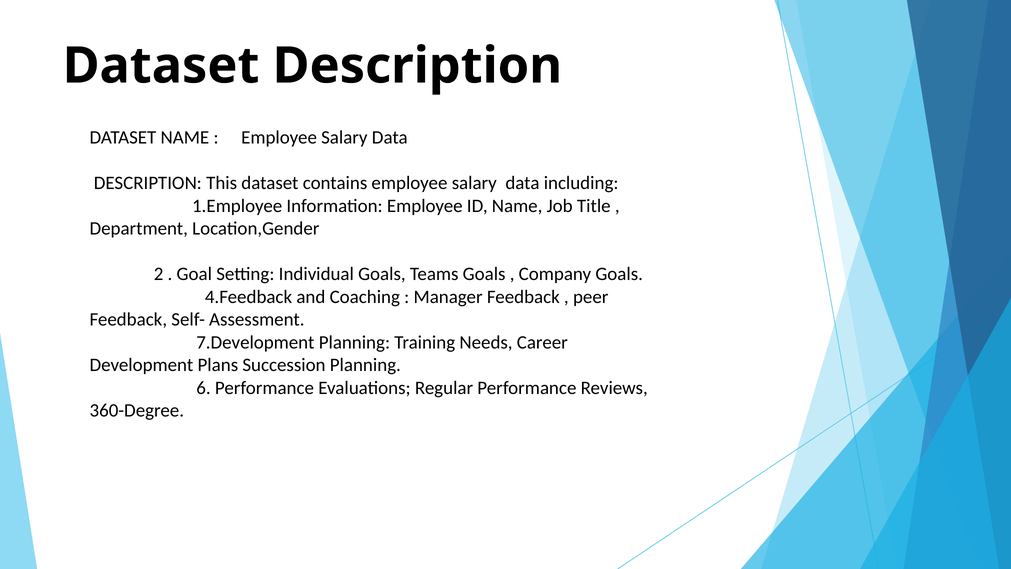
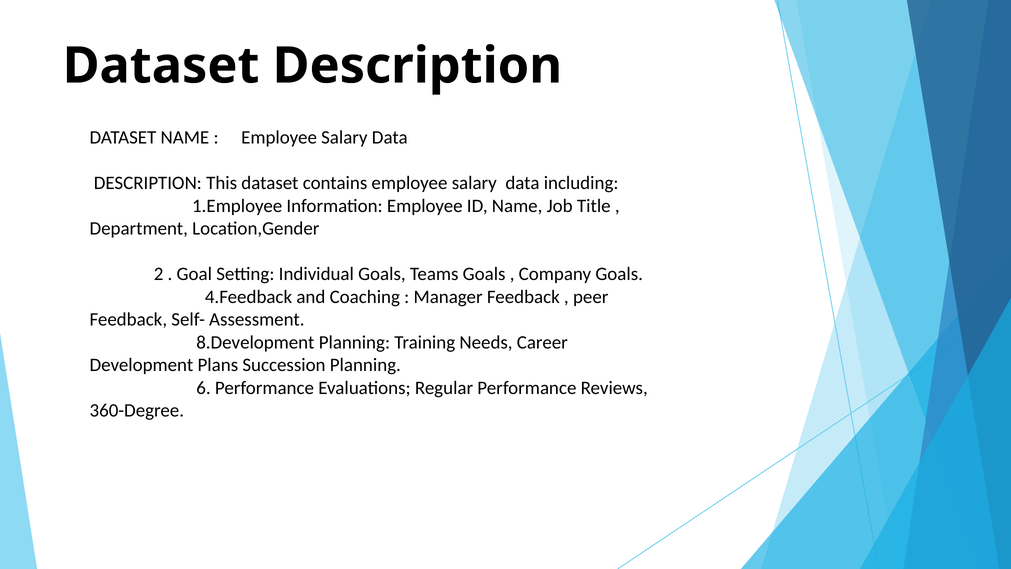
7.Development: 7.Development -> 8.Development (255, 342)
